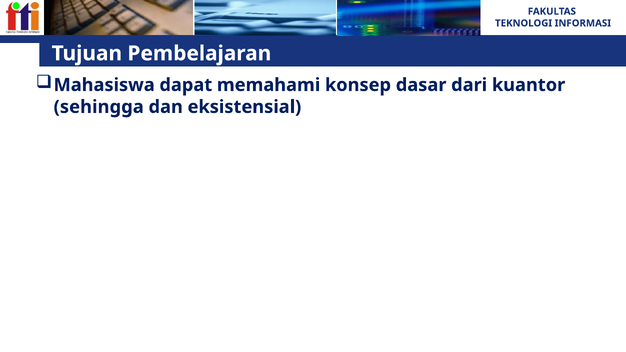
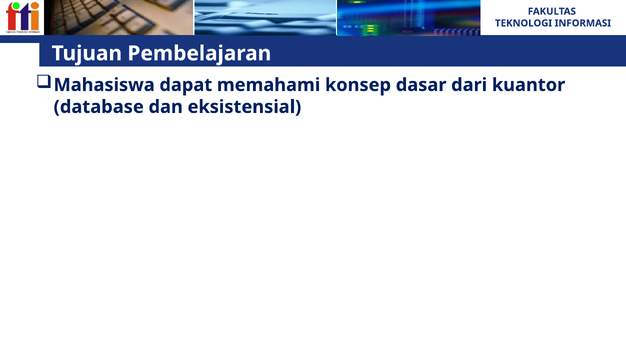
sehingga: sehingga -> database (99, 107)
